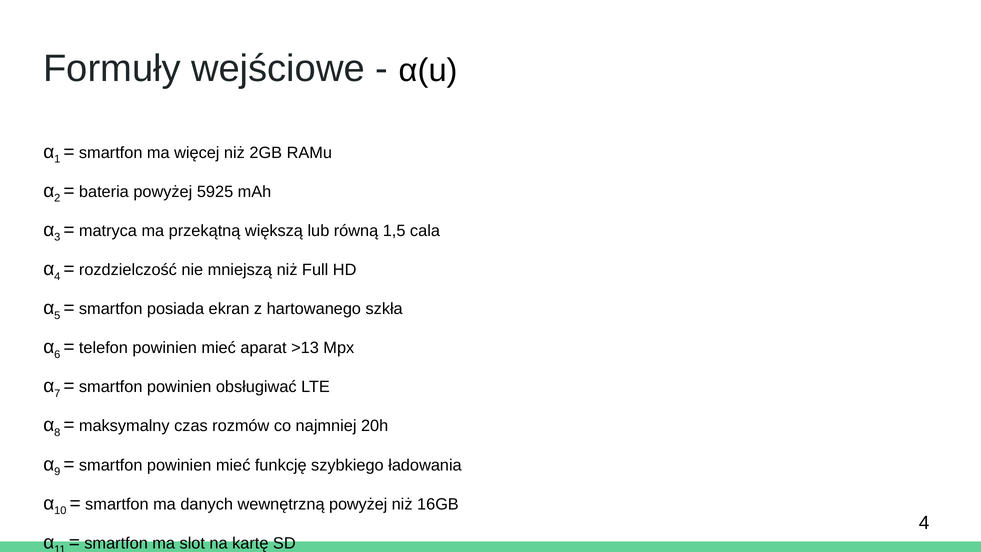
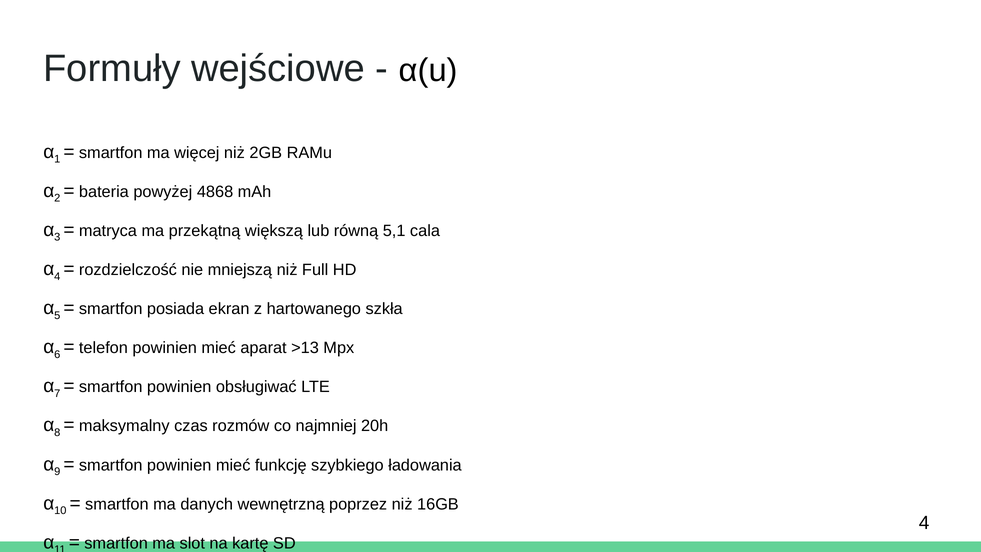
5925: 5925 -> 4868 (215, 192)
1,5: 1,5 -> 5,1 (394, 231)
wewnętrzną powyżej: powyżej -> poprzez (358, 504)
